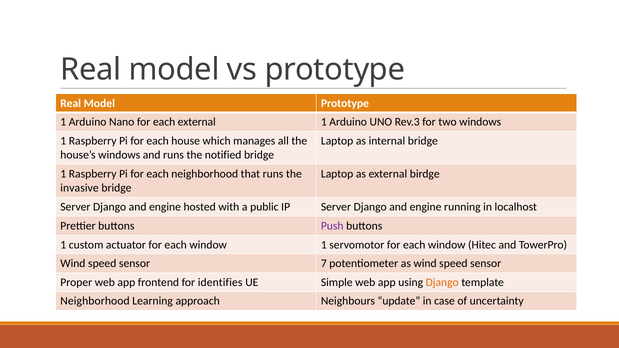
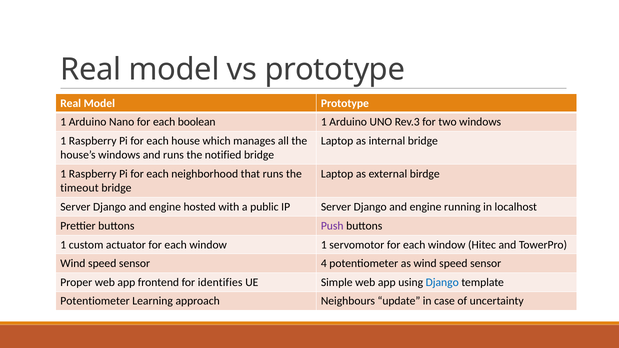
each external: external -> boolean (197, 122)
invasive: invasive -> timeout (80, 188)
7: 7 -> 4 (324, 264)
Django colour: orange -> blue (442, 282)
Neighborhood: Neighborhood -> Potentiometer (95, 301)
